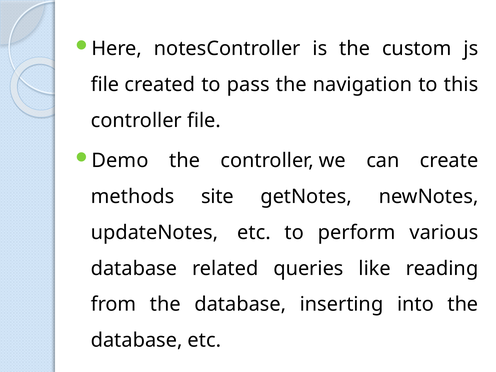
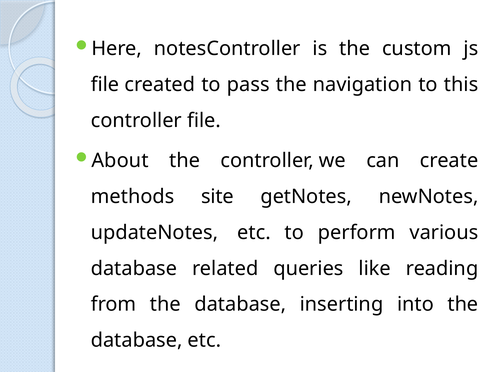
Demo: Demo -> About (120, 161)
